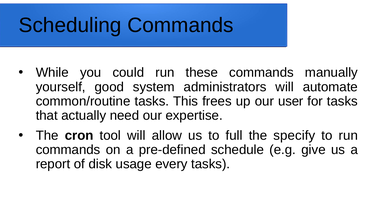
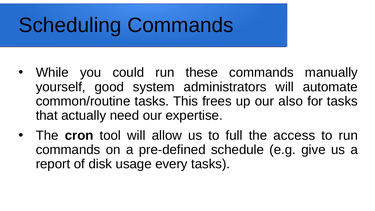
user: user -> also (291, 101)
specify: specify -> access (294, 135)
